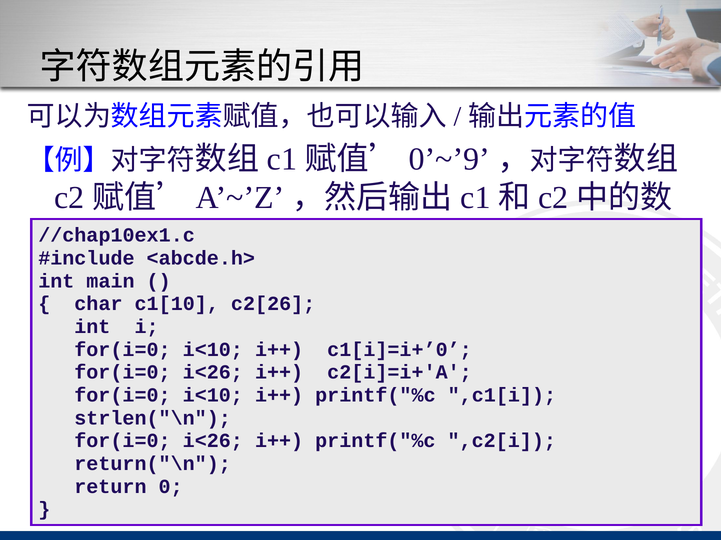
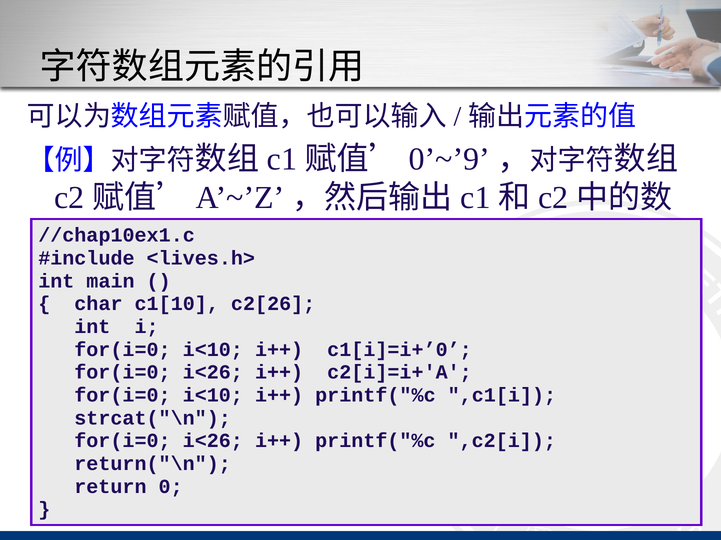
<abcde.h>: <abcde.h> -> <lives.h> (201, 259)
strlen("\n: strlen("\n -> strcat("\n (153, 419)
